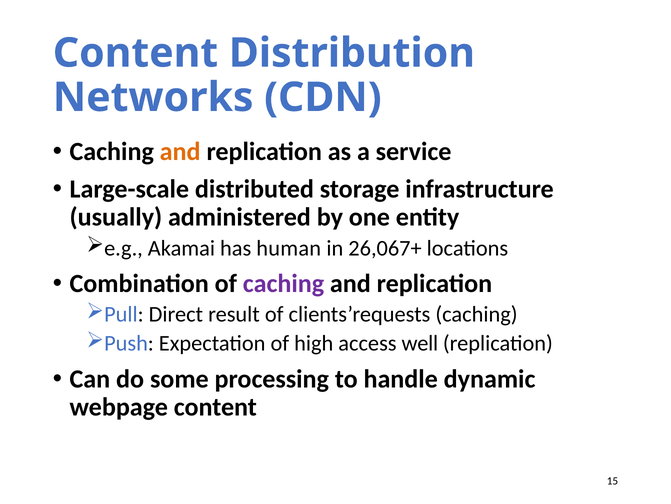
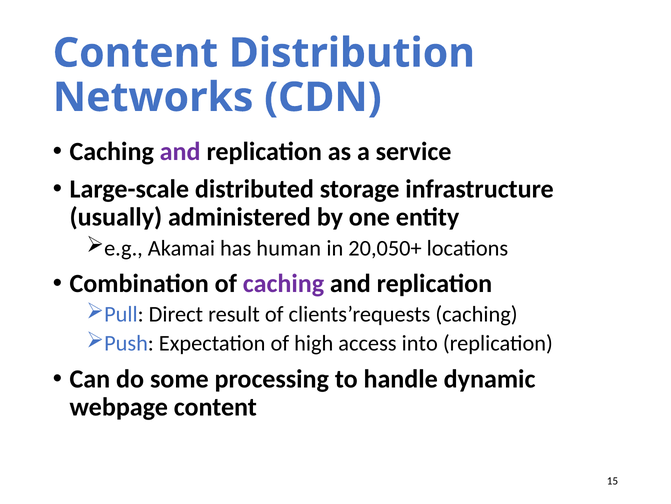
and colour: orange -> purple (180, 151)
26,067+: 26,067+ -> 20,050+ (385, 248)
well: well -> into (420, 343)
